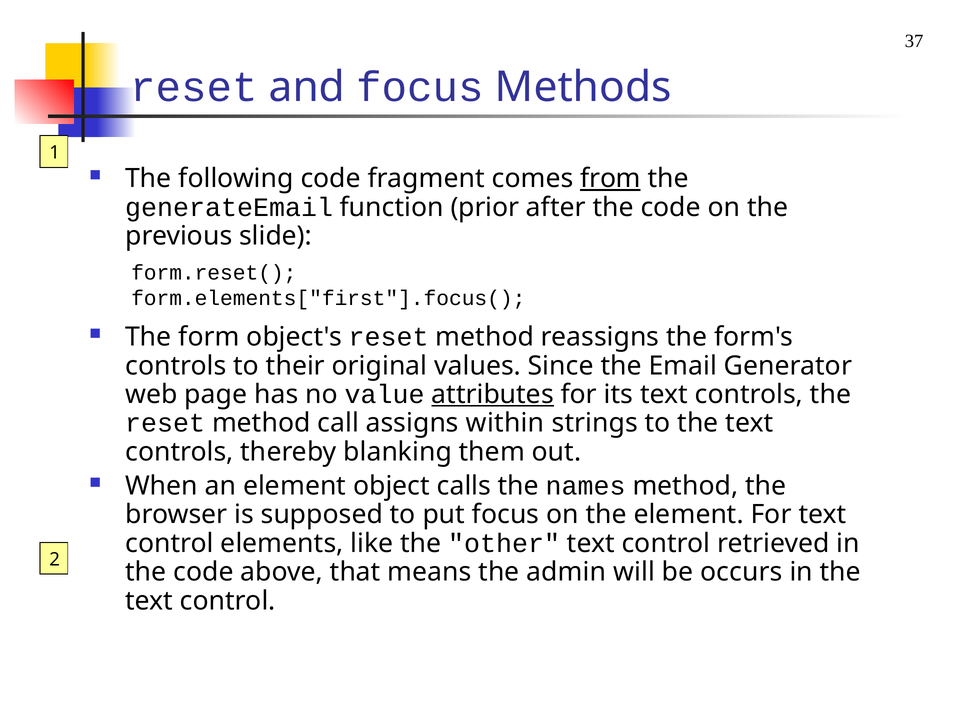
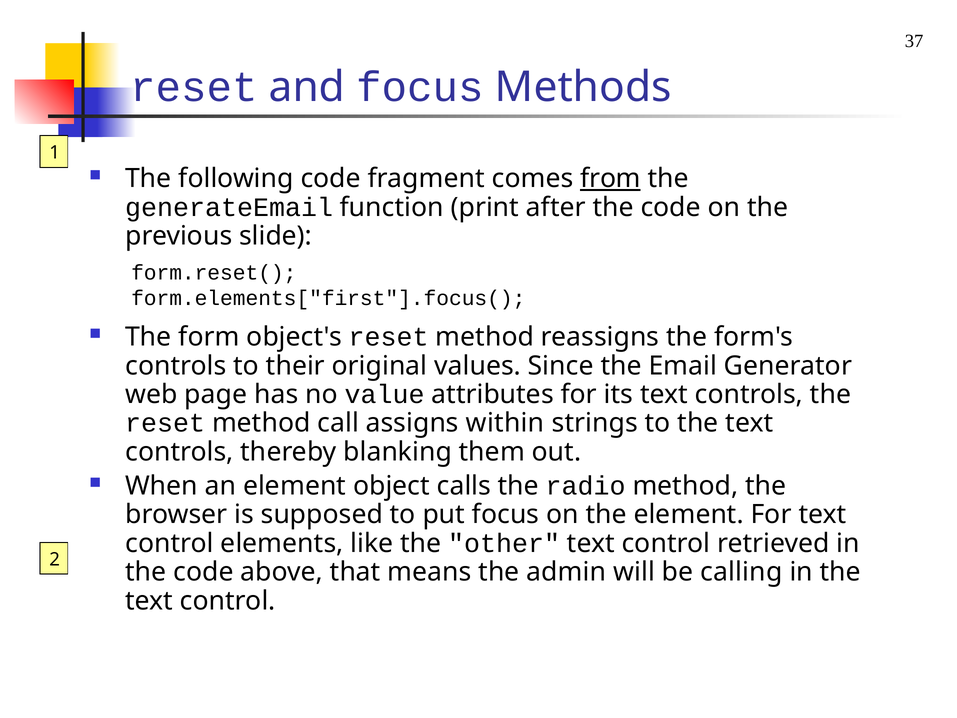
prior: prior -> print (485, 207)
attributes underline: present -> none (493, 394)
names: names -> radio (586, 486)
occurs: occurs -> calling (741, 572)
